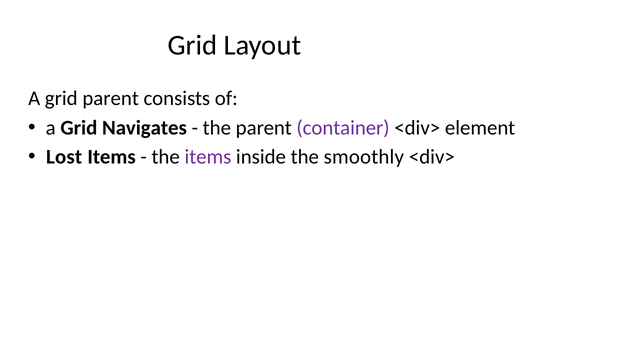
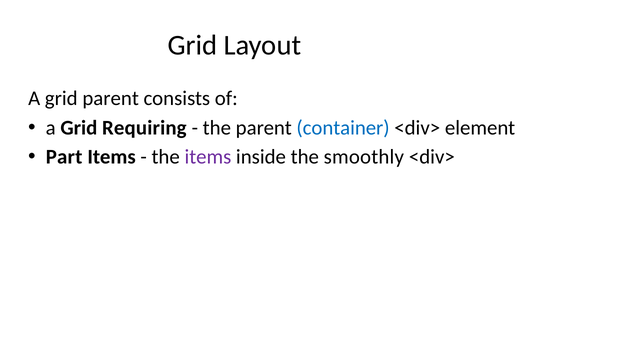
Navigates: Navigates -> Requiring (144, 128)
container colour: purple -> blue (343, 128)
Lost: Lost -> Part (64, 157)
